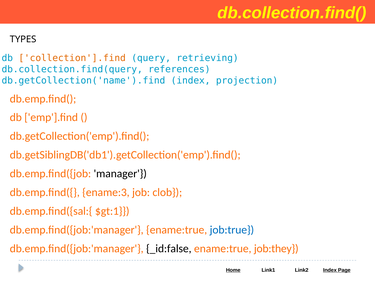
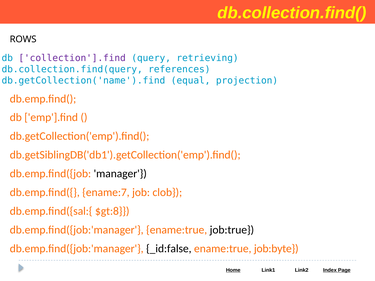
TYPES: TYPES -> ROWS (23, 39)
collection'].find colour: orange -> purple (72, 58)
db.getCollection('name').find index: index -> equal (191, 81)
ename:3: ename:3 -> ename:7 (106, 192)
$gt:1: $gt:1 -> $gt:8 (112, 211)
job:true colour: blue -> black (232, 230)
job:they: job:they -> job:byte (276, 249)
